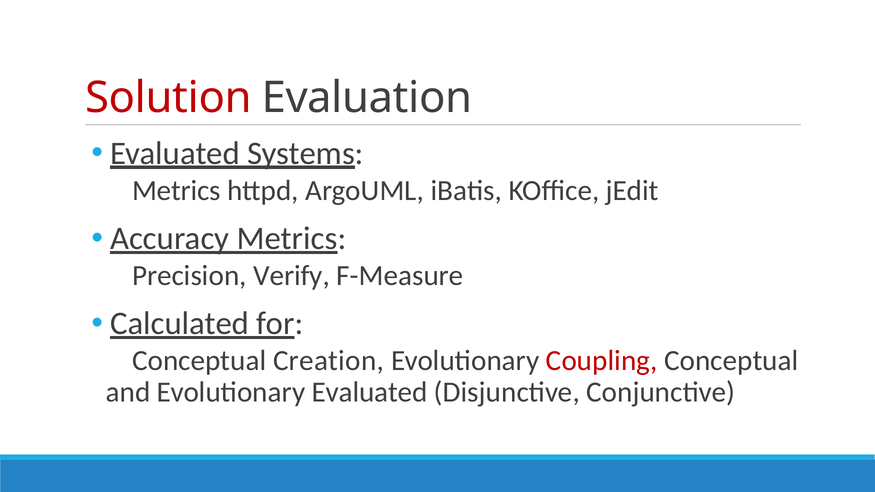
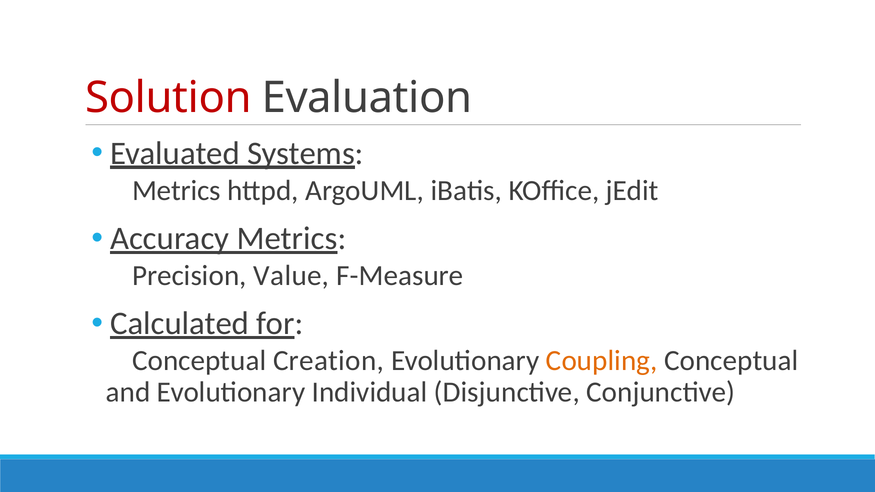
Verify: Verify -> Value (291, 276)
Coupling colour: red -> orange (602, 361)
Evolutionary Evaluated: Evaluated -> Individual (370, 392)
